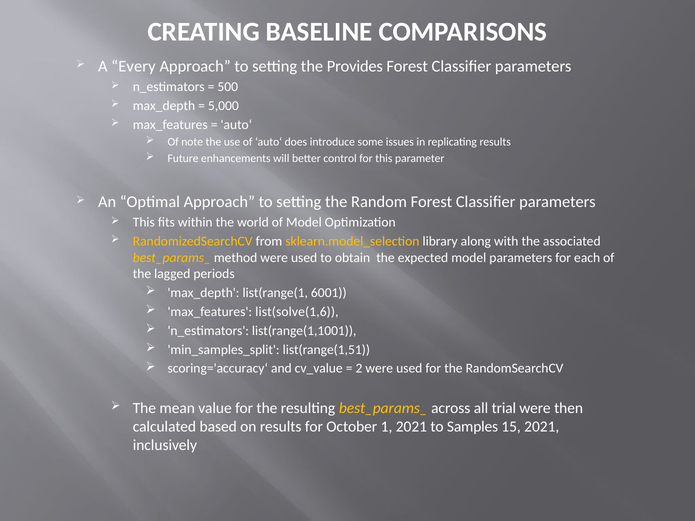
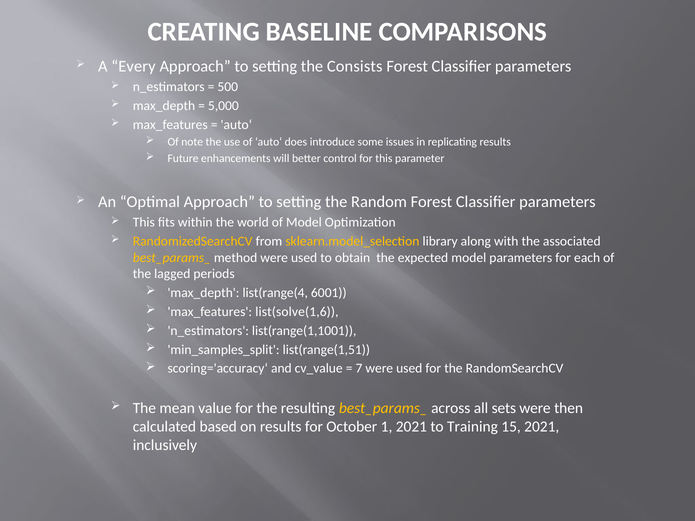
Provides: Provides -> Consists (355, 67)
list(range(1: list(range(1 -> list(range(4 (275, 293)
2: 2 -> 7 (359, 369)
trial: trial -> sets (504, 408)
Samples: Samples -> Training (472, 427)
